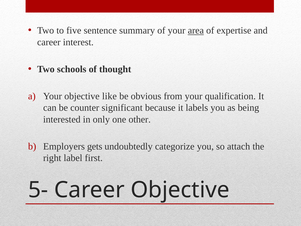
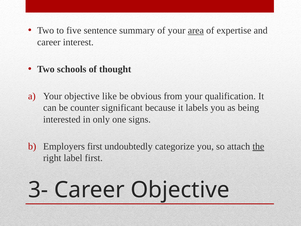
other: other -> signs (140, 119)
Employers gets: gets -> first (95, 146)
the underline: none -> present (258, 146)
5-: 5- -> 3- (38, 190)
